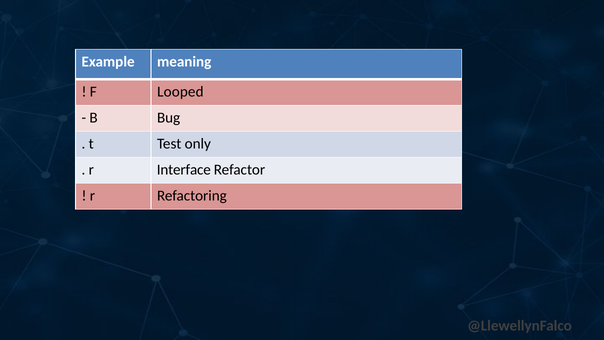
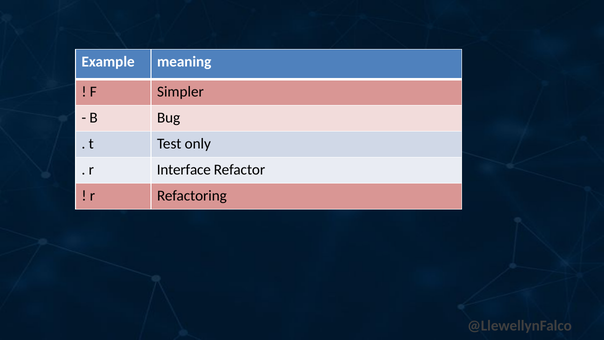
Looped: Looped -> Simpler (180, 92)
